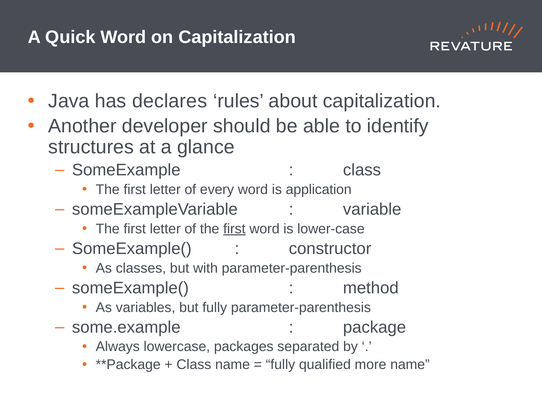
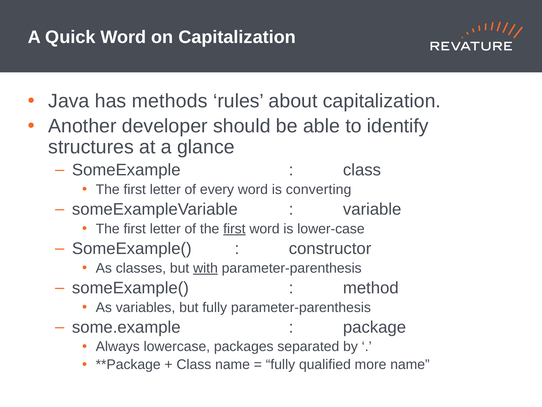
declares: declares -> methods (170, 101)
application: application -> converting (319, 189)
with underline: none -> present (205, 268)
